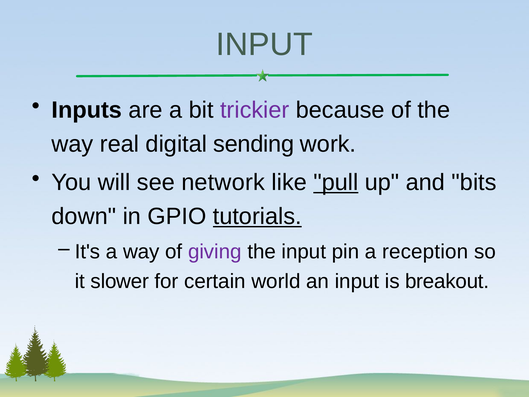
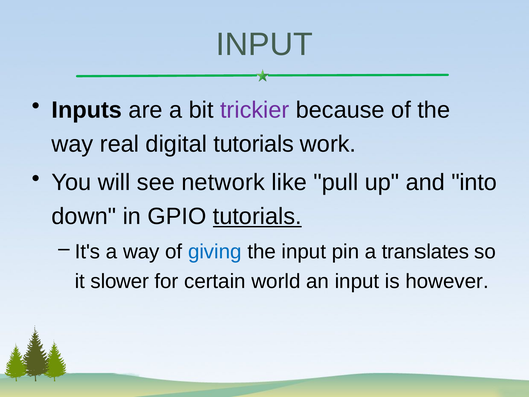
digital sending: sending -> tutorials (254, 144)
pull underline: present -> none (336, 182)
bits: bits -> into (474, 182)
giving colour: purple -> blue (215, 252)
reception: reception -> translates (425, 252)
breakout: breakout -> however (447, 281)
